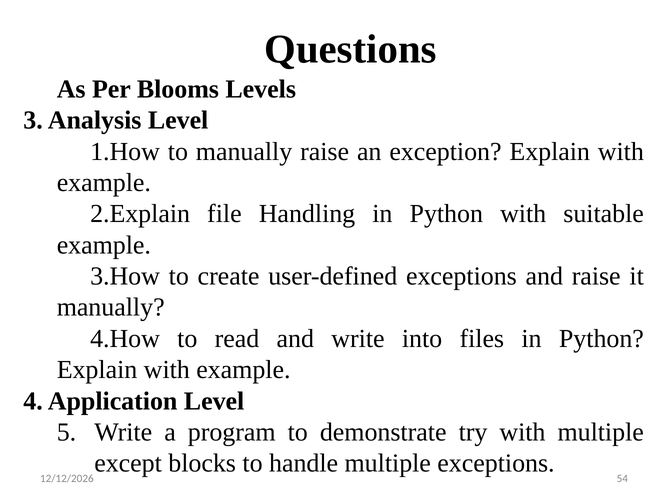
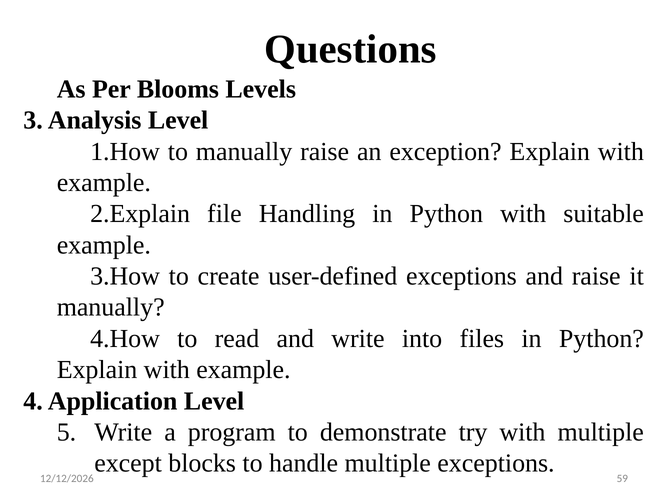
54: 54 -> 59 (622, 478)
